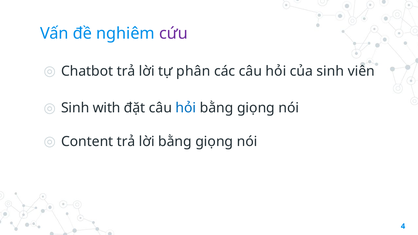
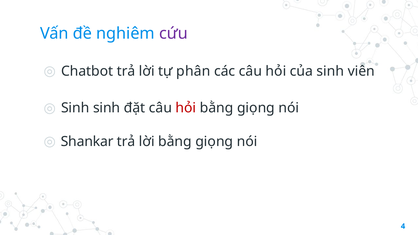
Sinh with: with -> sinh (107, 108)
hỏi colour: blue -> red (186, 108)
Content: Content -> Shankar (87, 142)
